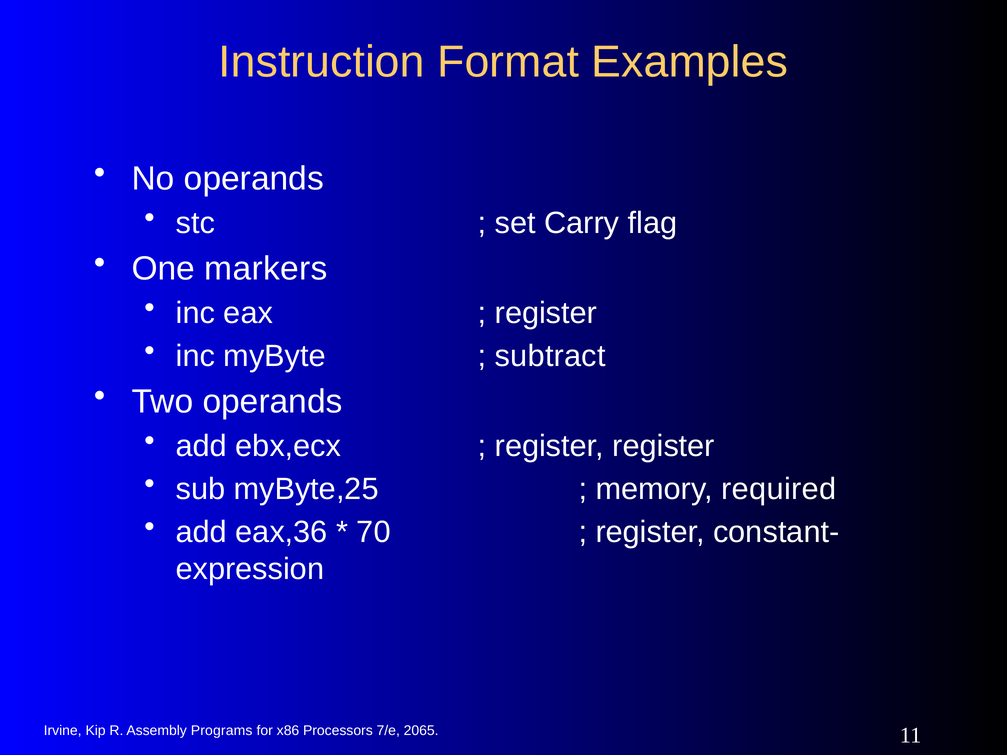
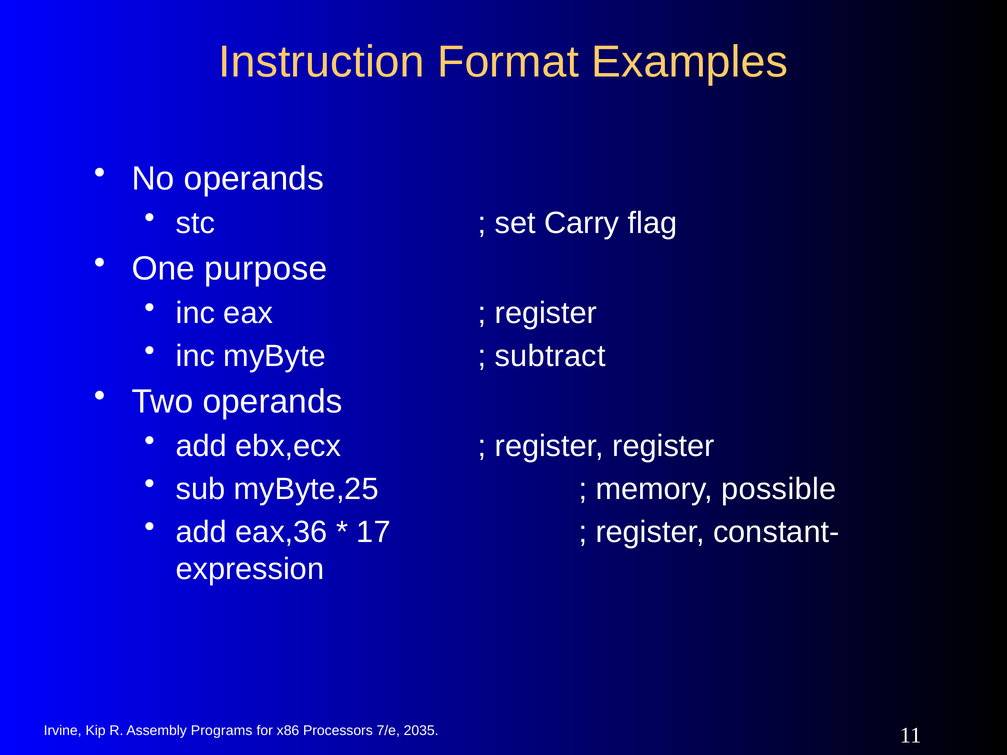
markers: markers -> purpose (266, 269)
required: required -> possible (779, 489)
70: 70 -> 17 (374, 532)
2065: 2065 -> 2035 (421, 731)
